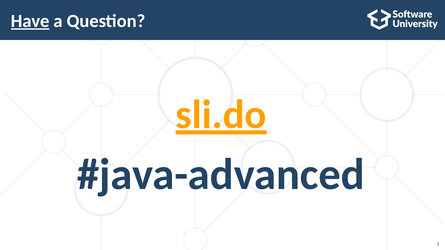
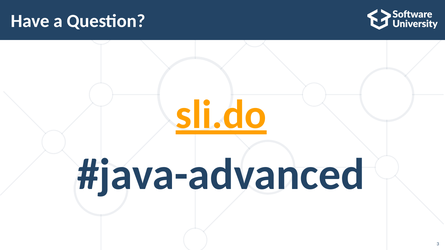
Have underline: present -> none (30, 21)
